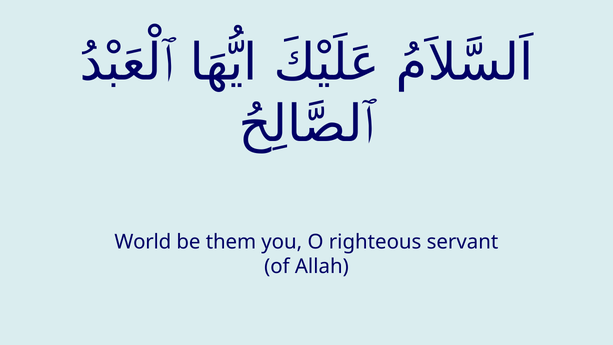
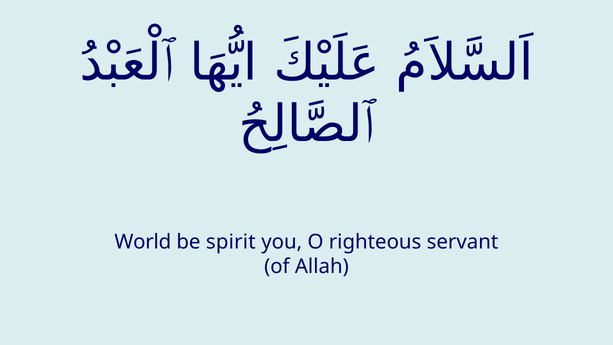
them: them -> spirit (231, 242)
